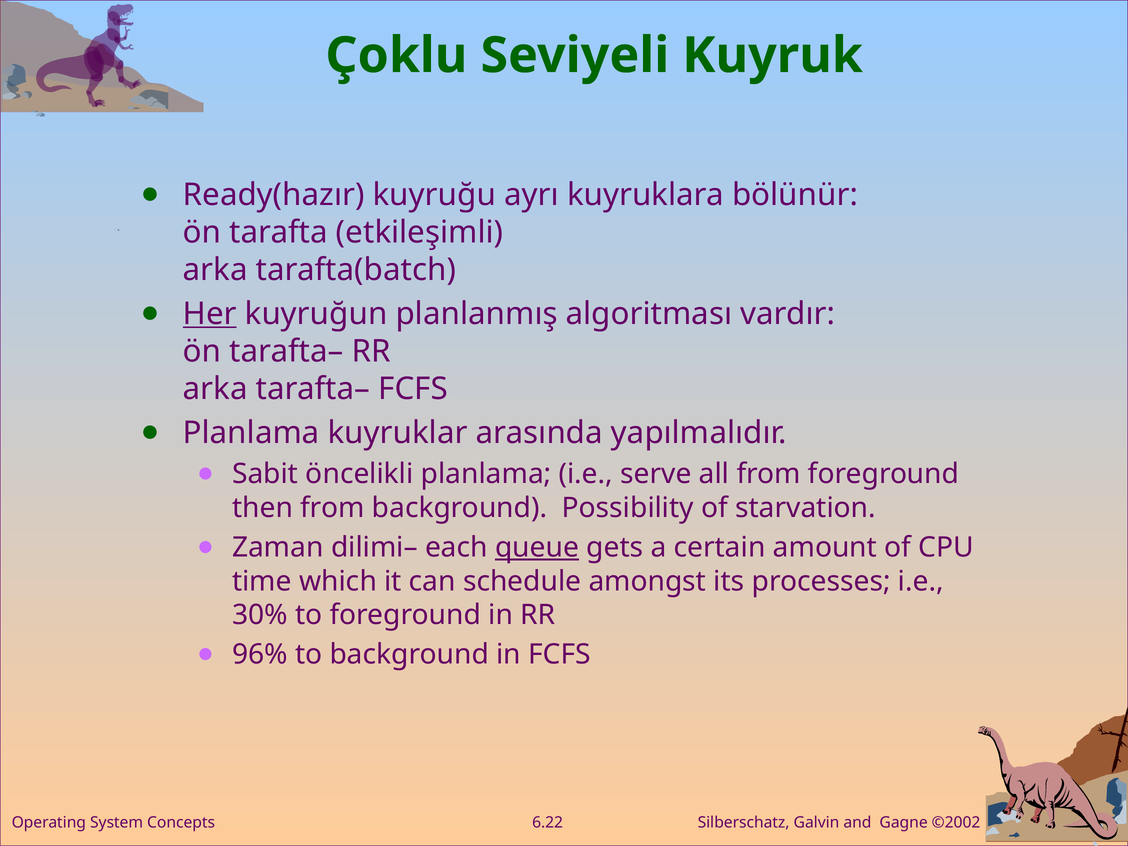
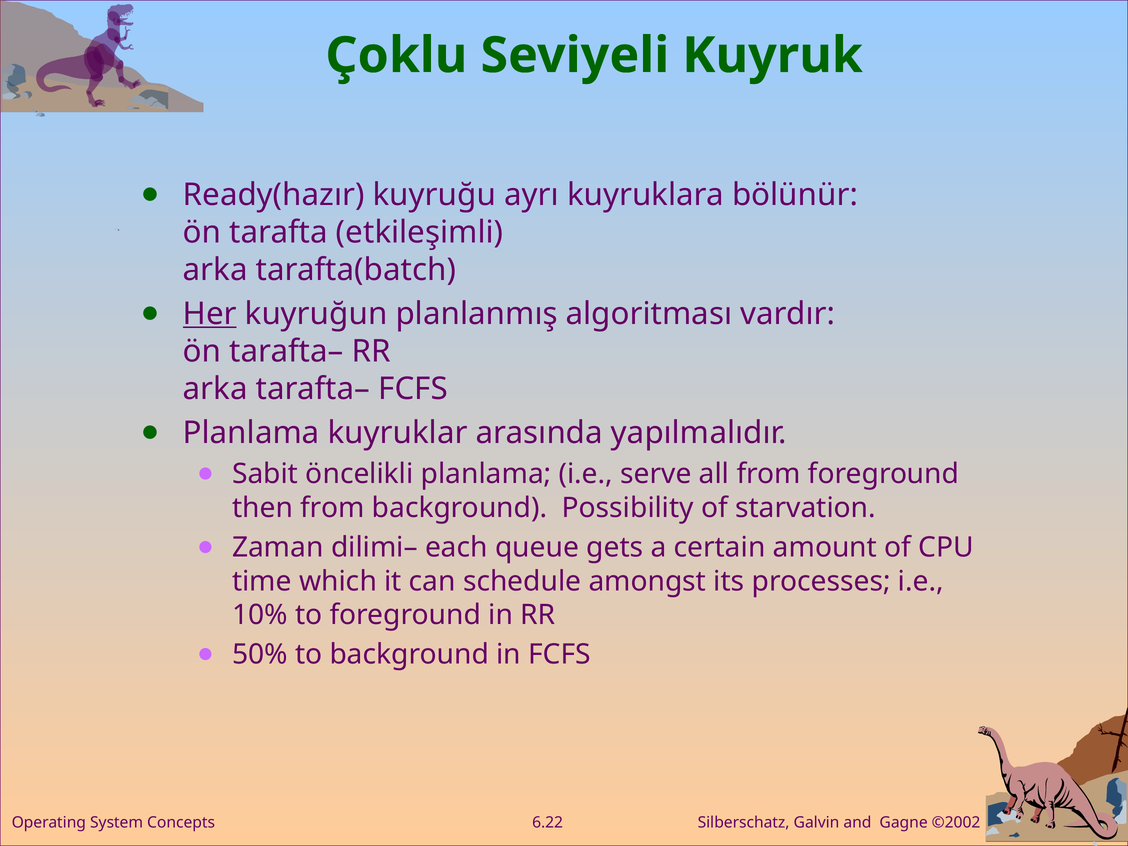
queue underline: present -> none (537, 547)
30%: 30% -> 10% (260, 615)
96%: 96% -> 50% (260, 655)
